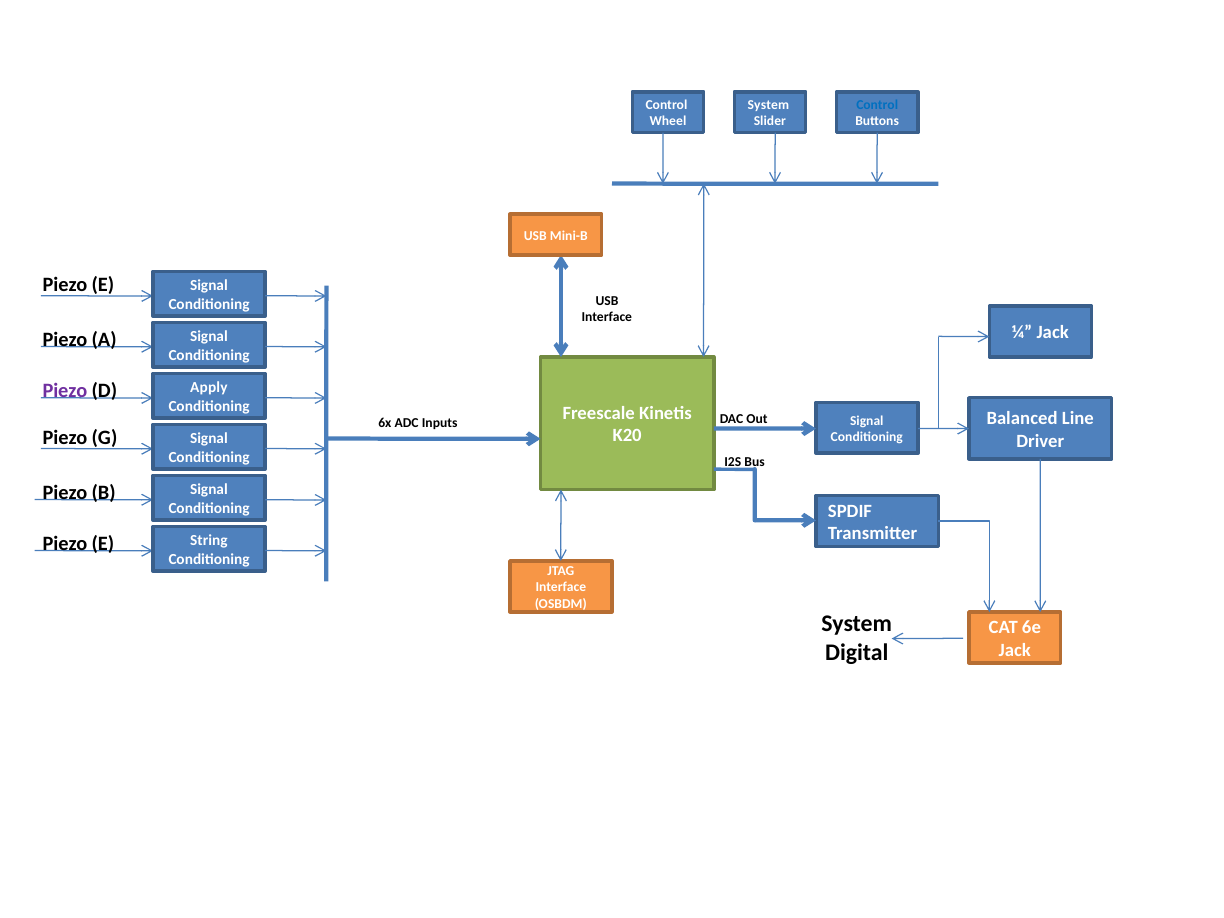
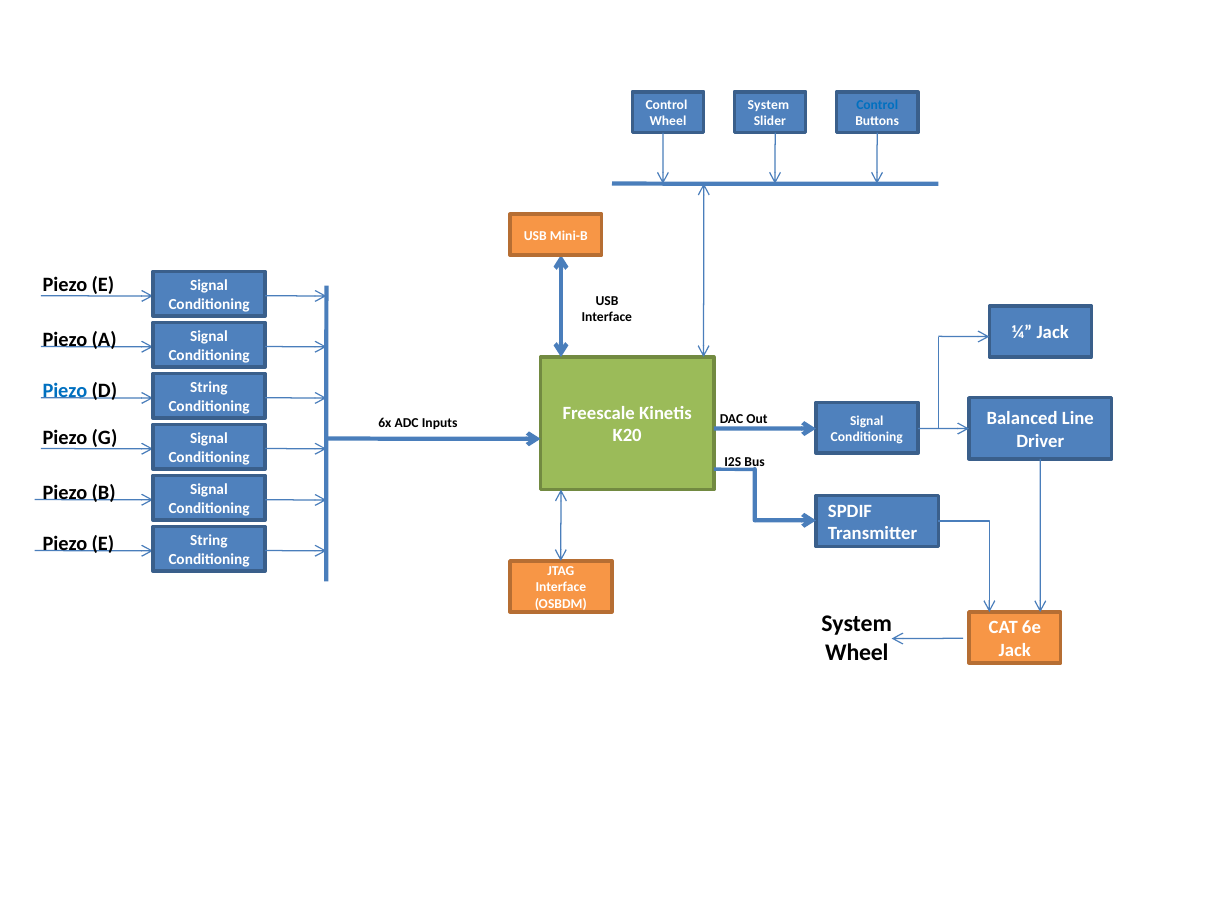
Apply: Apply -> String (209, 388)
Piezo colour: purple -> blue (65, 391)
Digital: Digital -> Wheel (857, 652)
